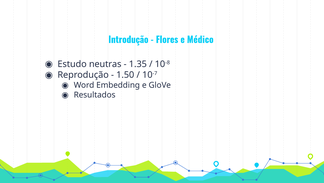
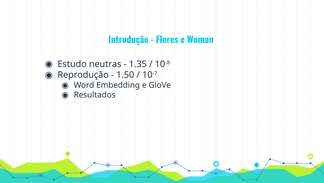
Médico: Médico -> Woman (200, 40)
